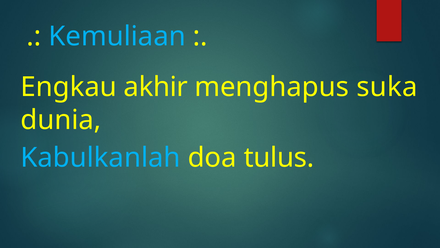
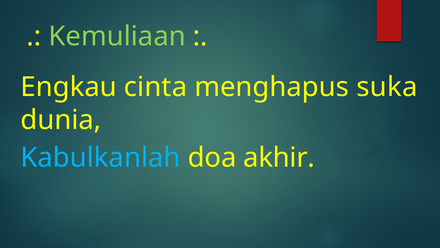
Kemuliaan colour: light blue -> light green (117, 36)
akhir: akhir -> cinta (156, 87)
tulus: tulus -> akhir (279, 158)
